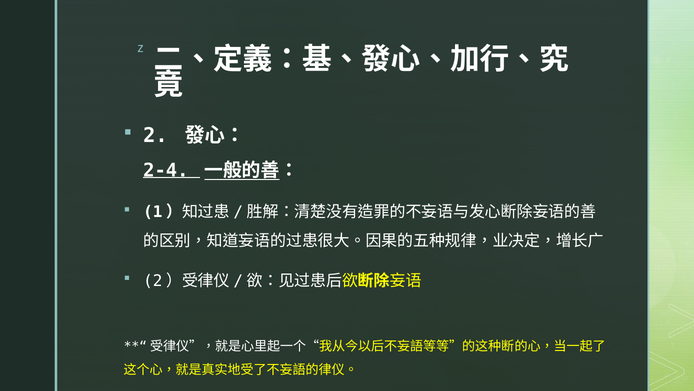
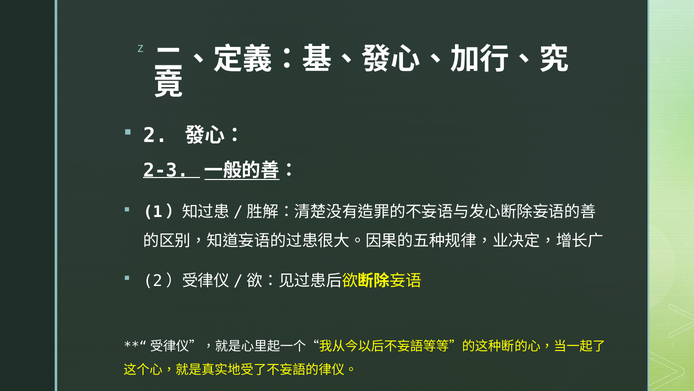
2-4: 2-4 -> 2-3 (166, 170)
